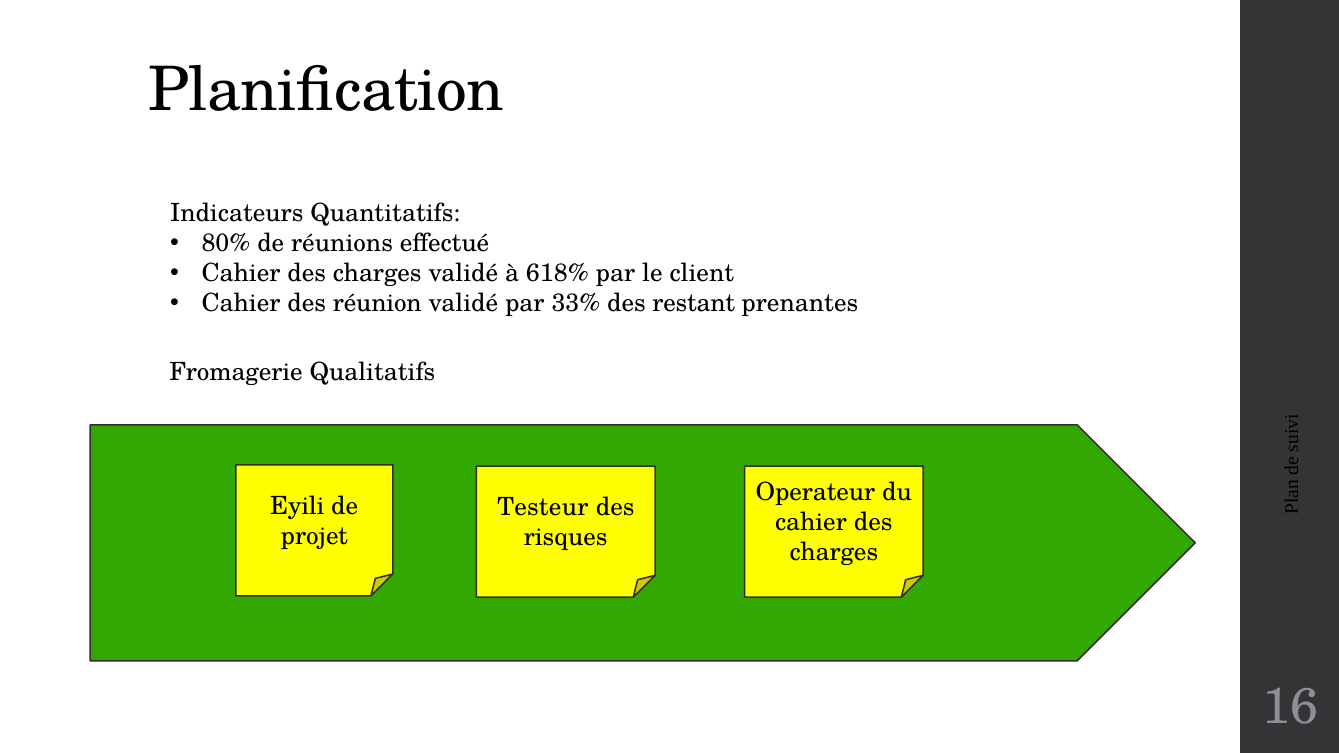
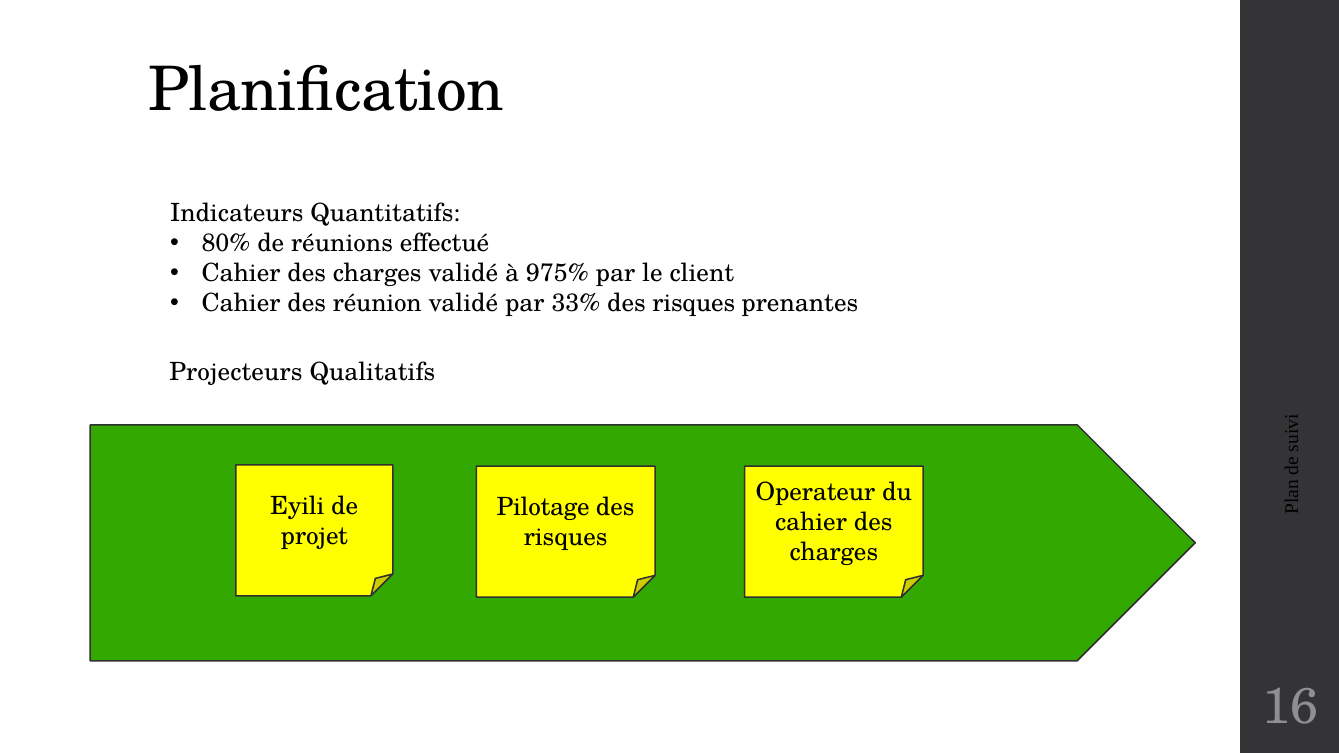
618%: 618% -> 975% (557, 273)
33% des restant: restant -> risques (694, 303)
Fromagerie: Fromagerie -> Projecteurs (236, 372)
Testeur: Testeur -> Pilotage (543, 508)
